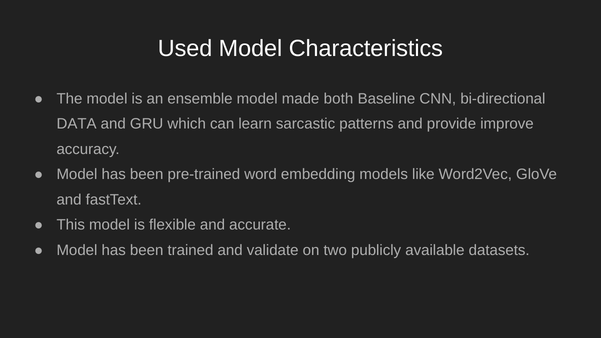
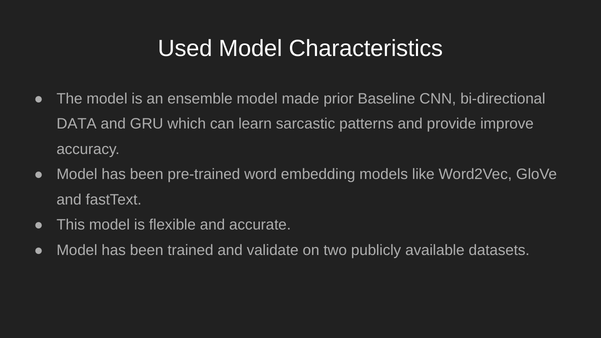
both: both -> prior (339, 99)
